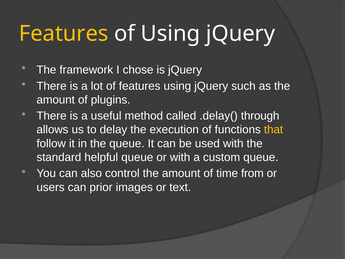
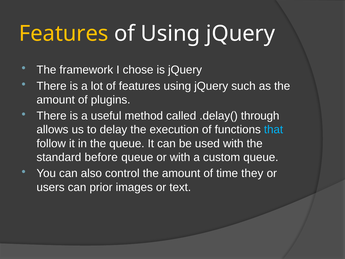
that colour: yellow -> light blue (274, 130)
helpful: helpful -> before (101, 157)
from: from -> they (252, 173)
